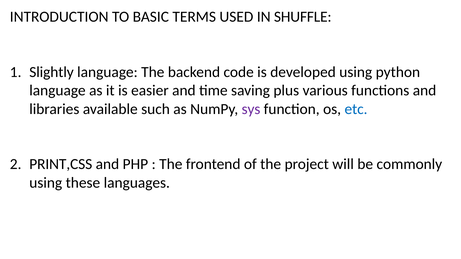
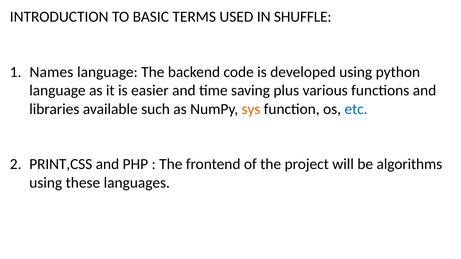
Slightly: Slightly -> Names (51, 72)
sys colour: purple -> orange (251, 109)
commonly: commonly -> algorithms (409, 164)
